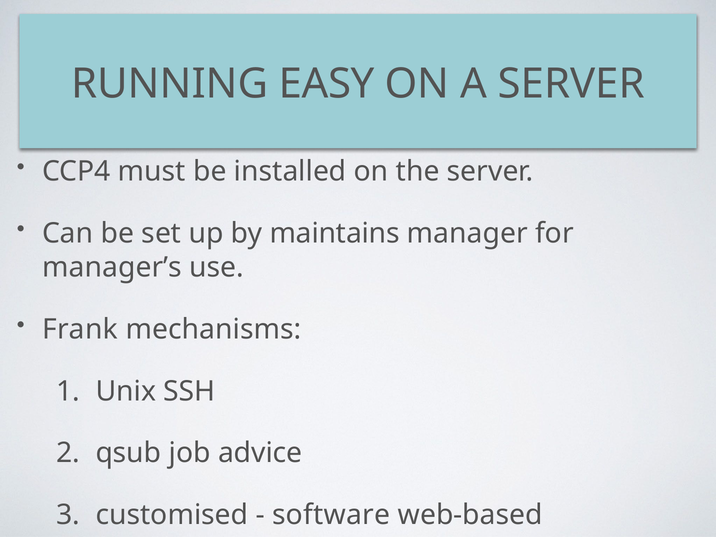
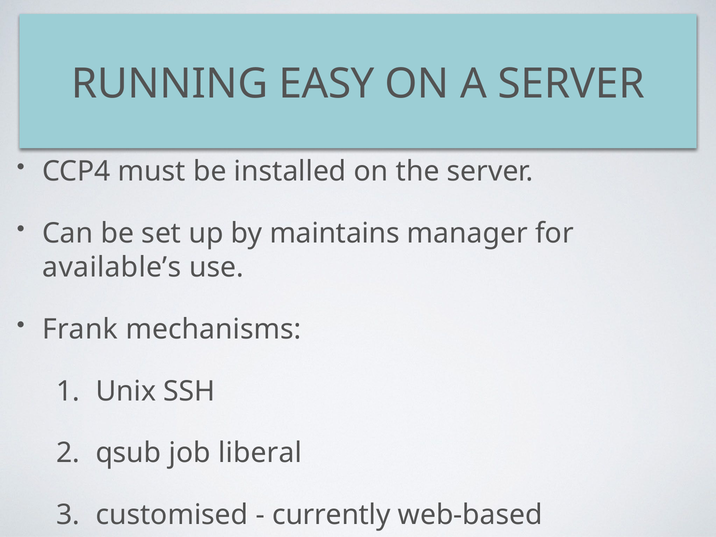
manager’s: manager’s -> available’s (112, 267)
advice: advice -> liberal (260, 453)
software: software -> currently (331, 515)
